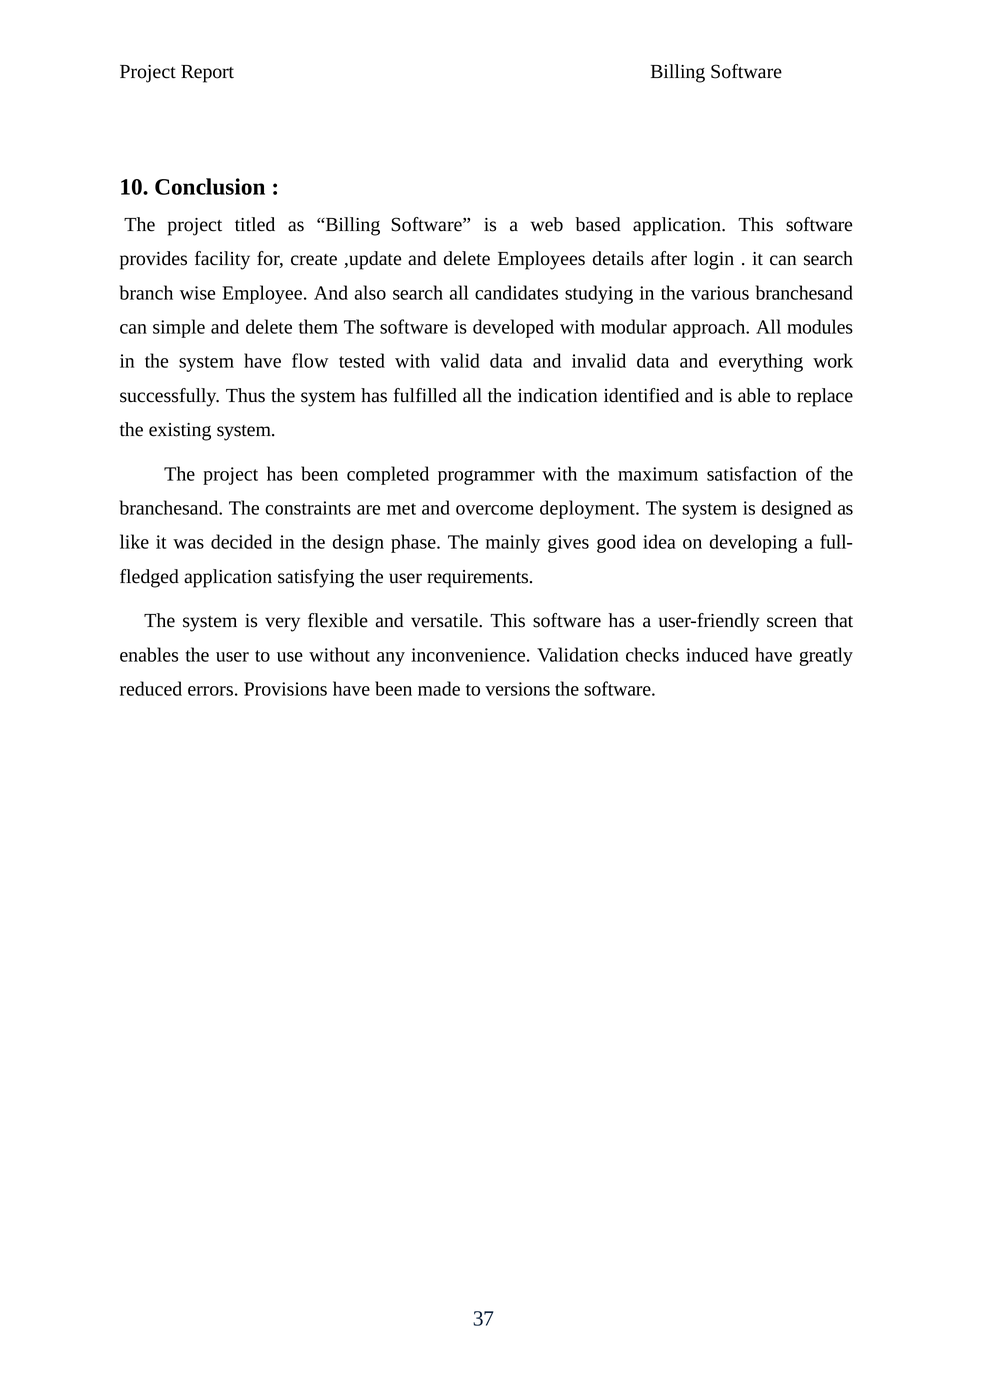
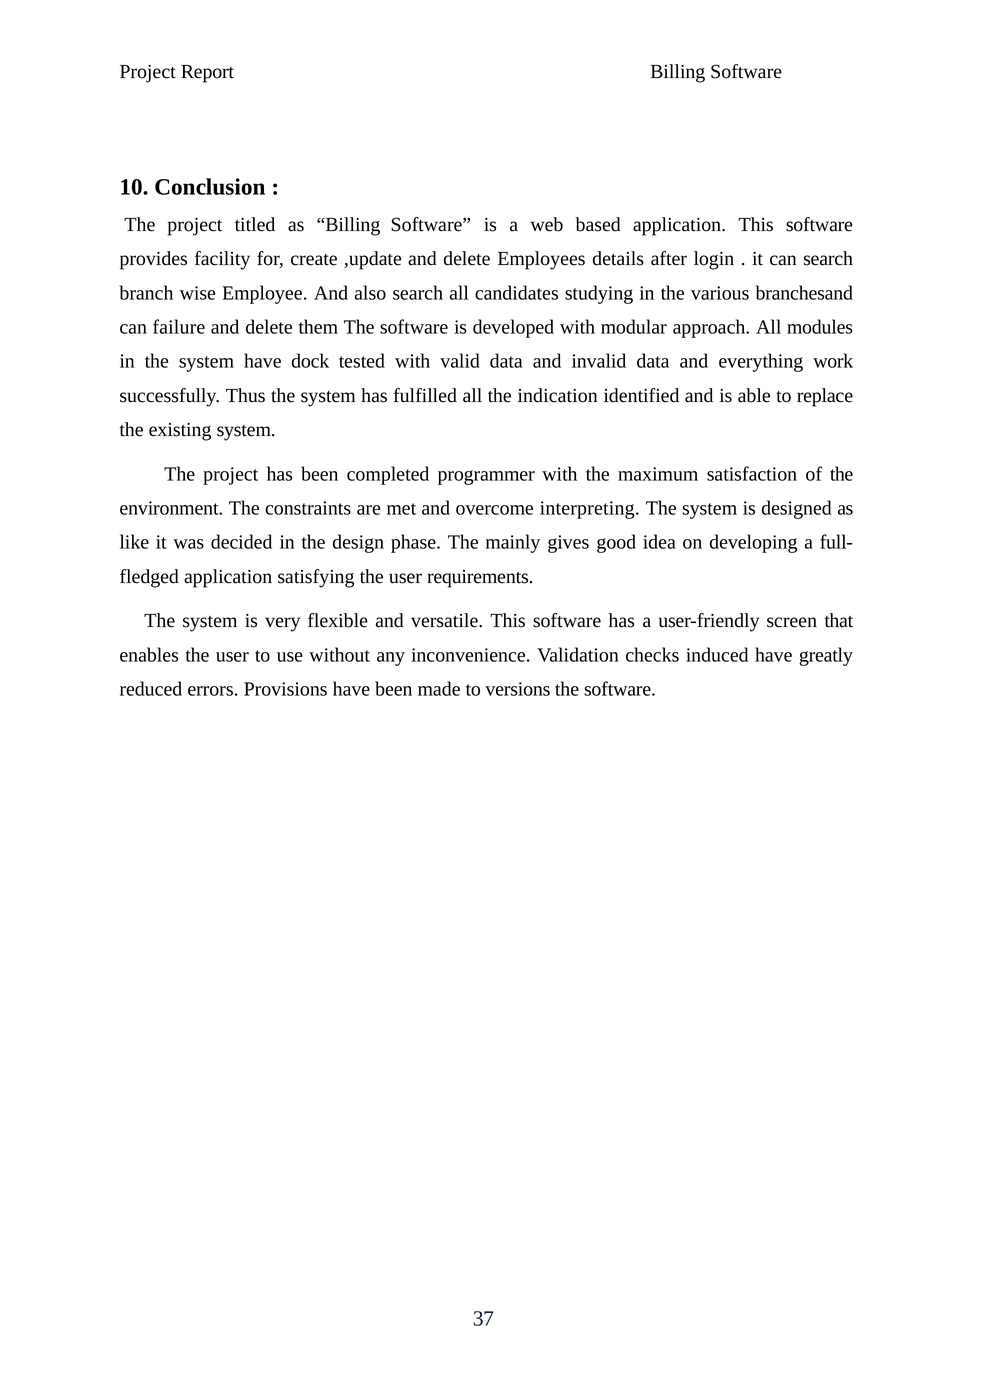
simple: simple -> failure (179, 327)
flow: flow -> dock (310, 361)
branchesand: branchesand -> environment (171, 508)
deployment: deployment -> interpreting (590, 508)
